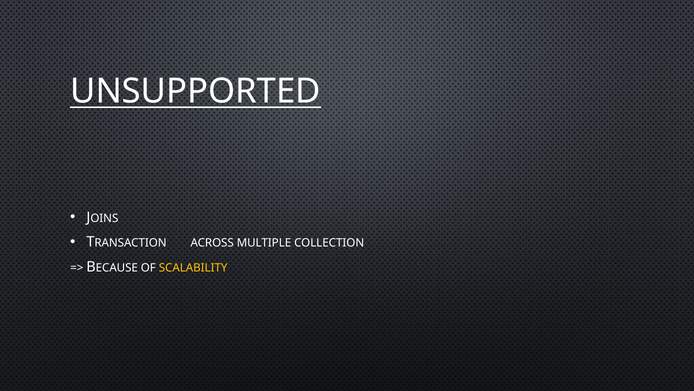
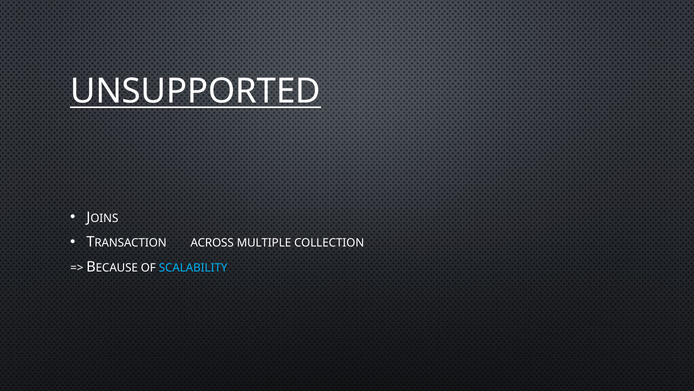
SCALABILITY colour: yellow -> light blue (193, 267)
